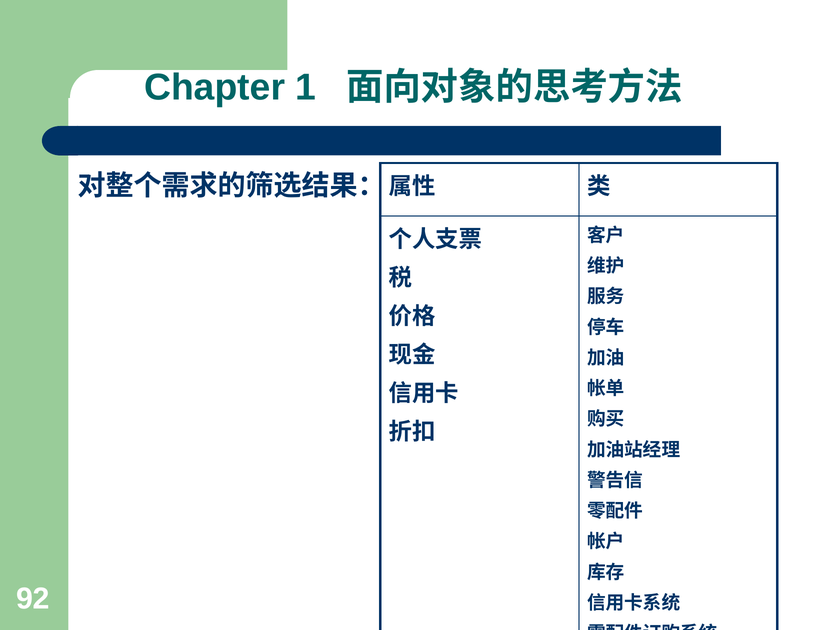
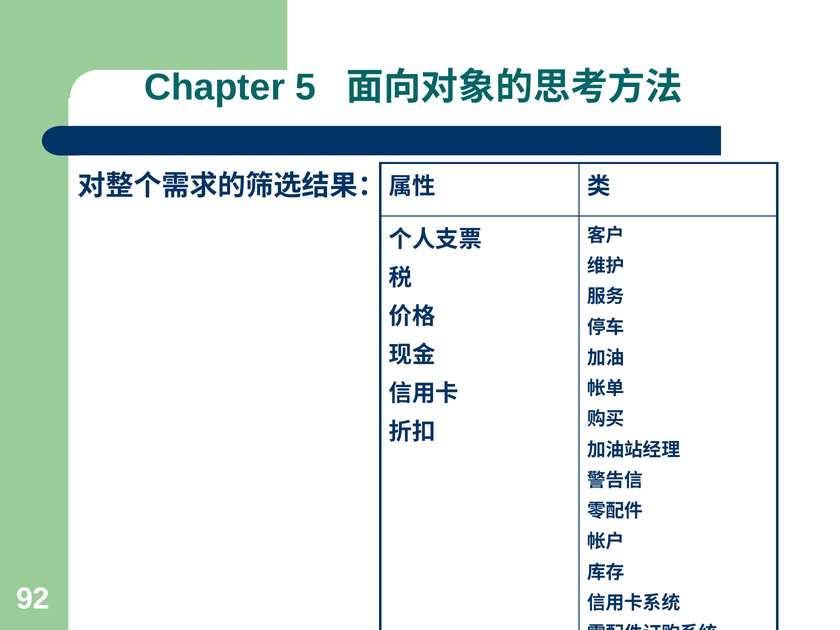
1: 1 -> 5 (306, 87)
